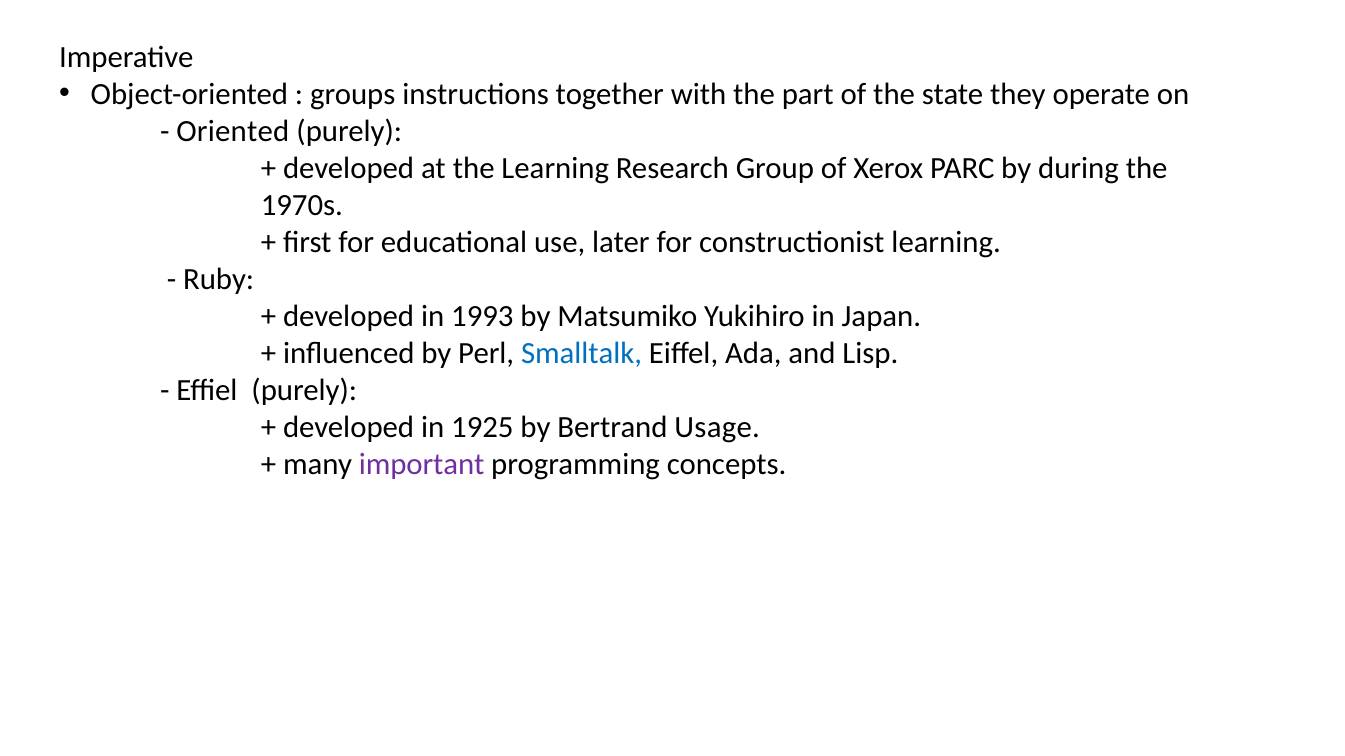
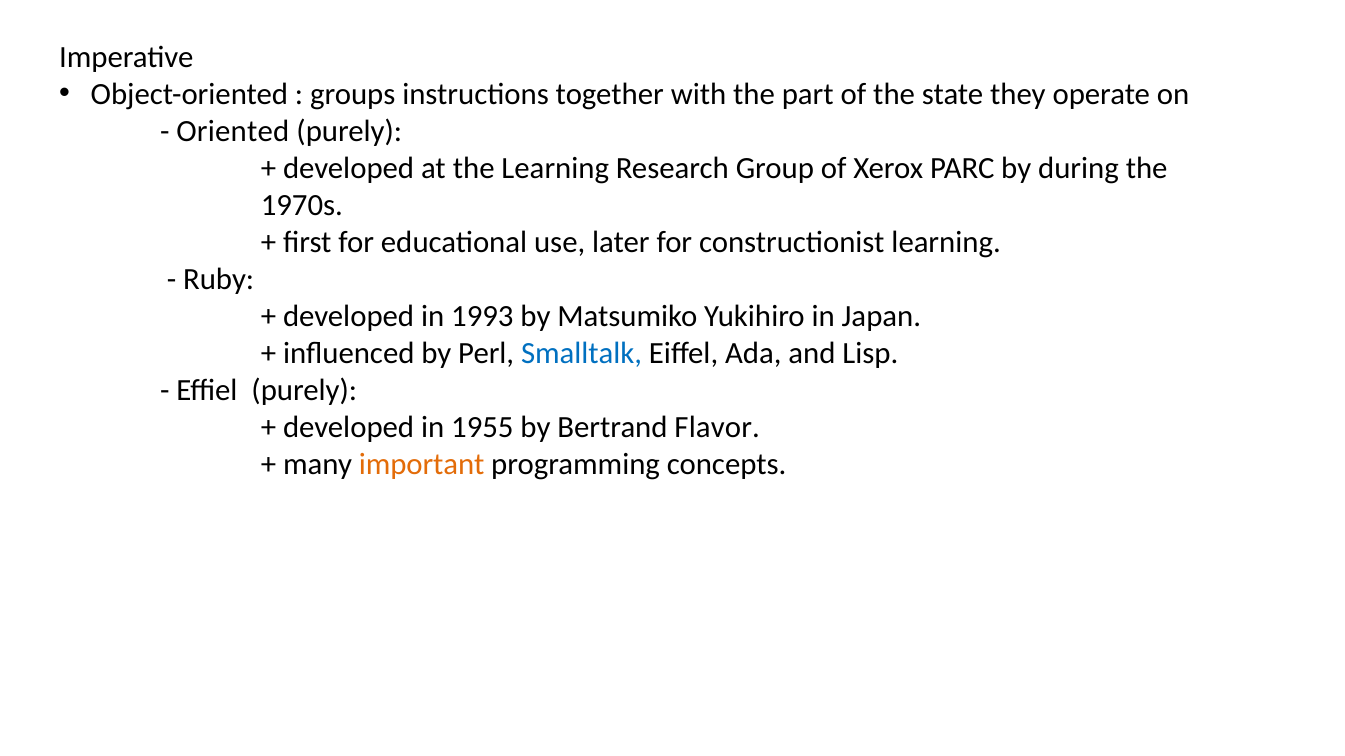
1925: 1925 -> 1955 (482, 427)
Usage: Usage -> Flavor (717, 427)
important colour: purple -> orange (422, 464)
